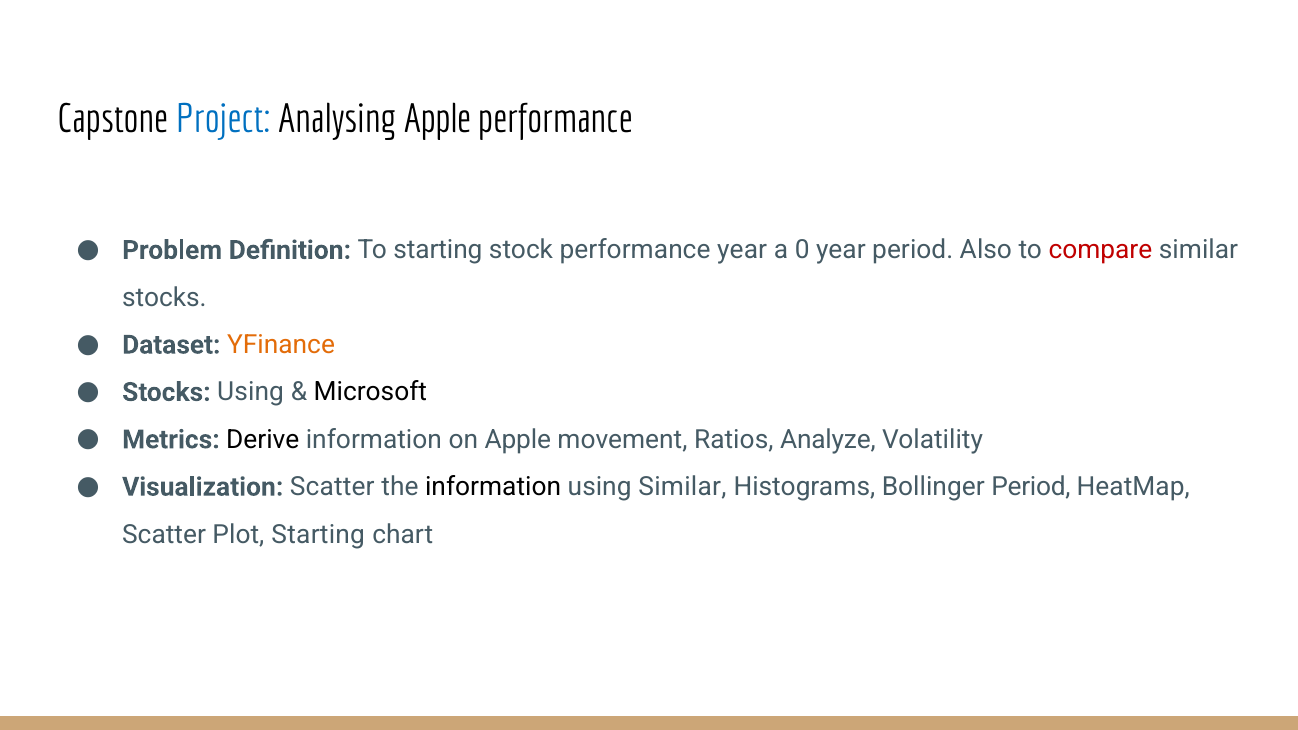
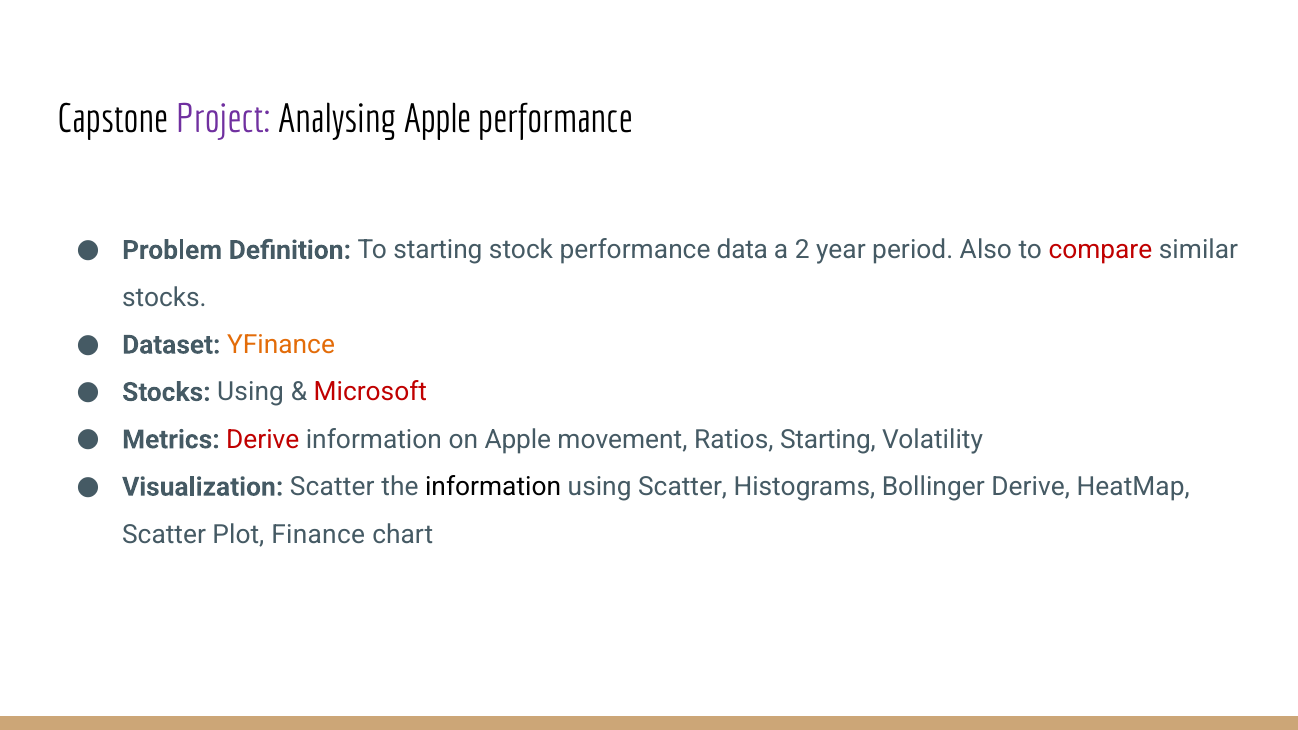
Project colour: blue -> purple (223, 120)
performance year: year -> data (742, 250)
0: 0 -> 2 (802, 250)
Microsoft colour: black -> red (370, 392)
Derive colour: black -> red (263, 440)
Ratios Analyze: Analyze -> Starting (828, 440)
using Similar: Similar -> Scatter (683, 487)
Bollinger Period: Period -> Derive (1031, 487)
Plot Starting: Starting -> Finance (318, 534)
